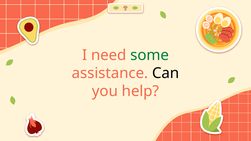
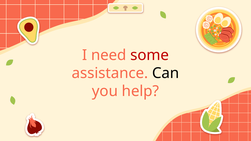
some colour: green -> red (150, 55)
